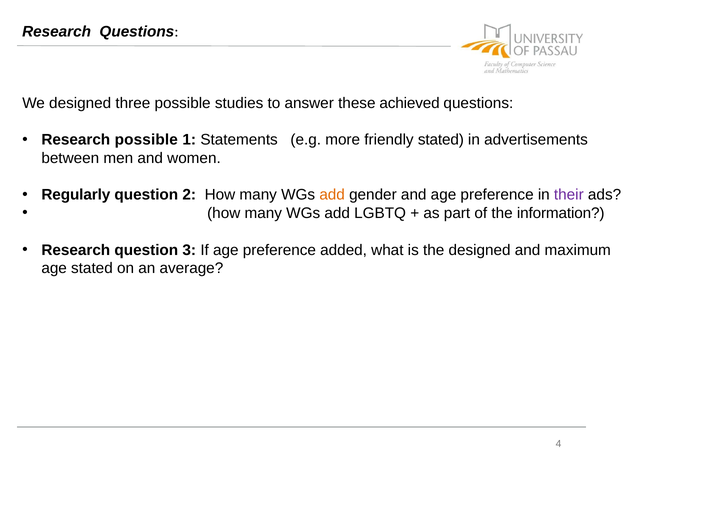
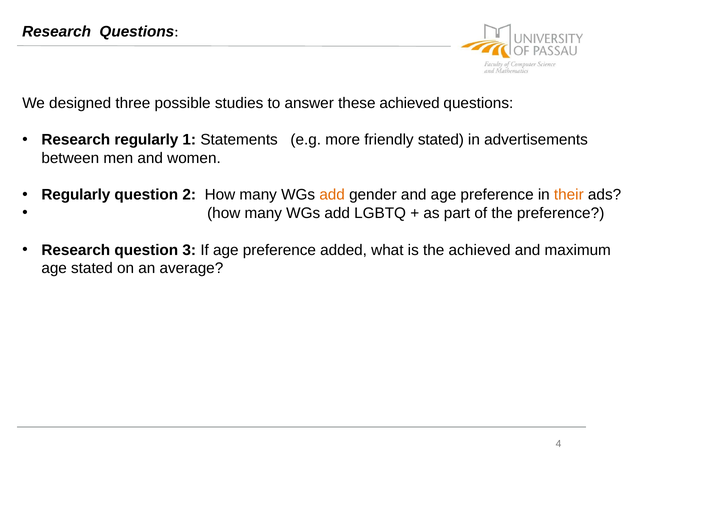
Research possible: possible -> regularly (146, 140)
their colour: purple -> orange (569, 195)
the information: information -> preference (561, 213)
the designed: designed -> achieved (480, 250)
